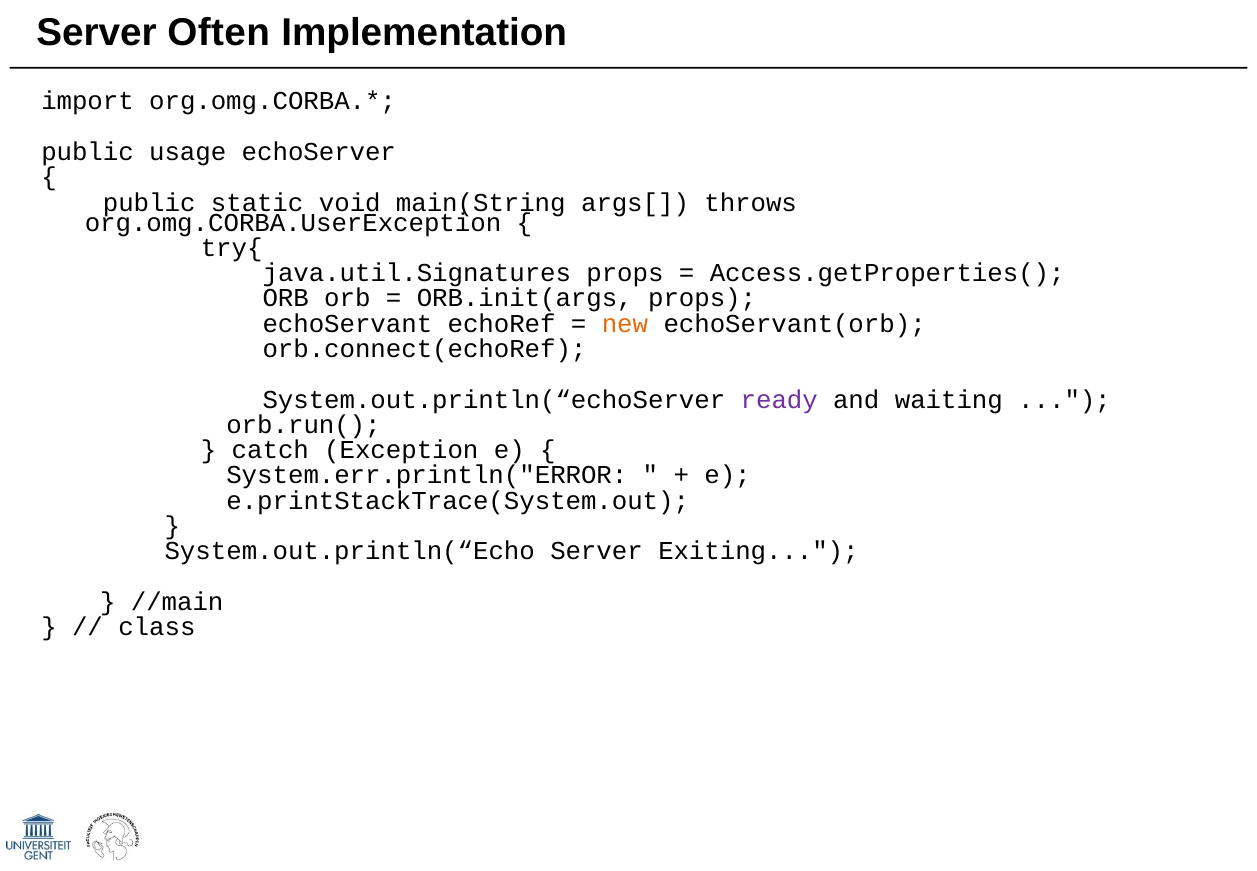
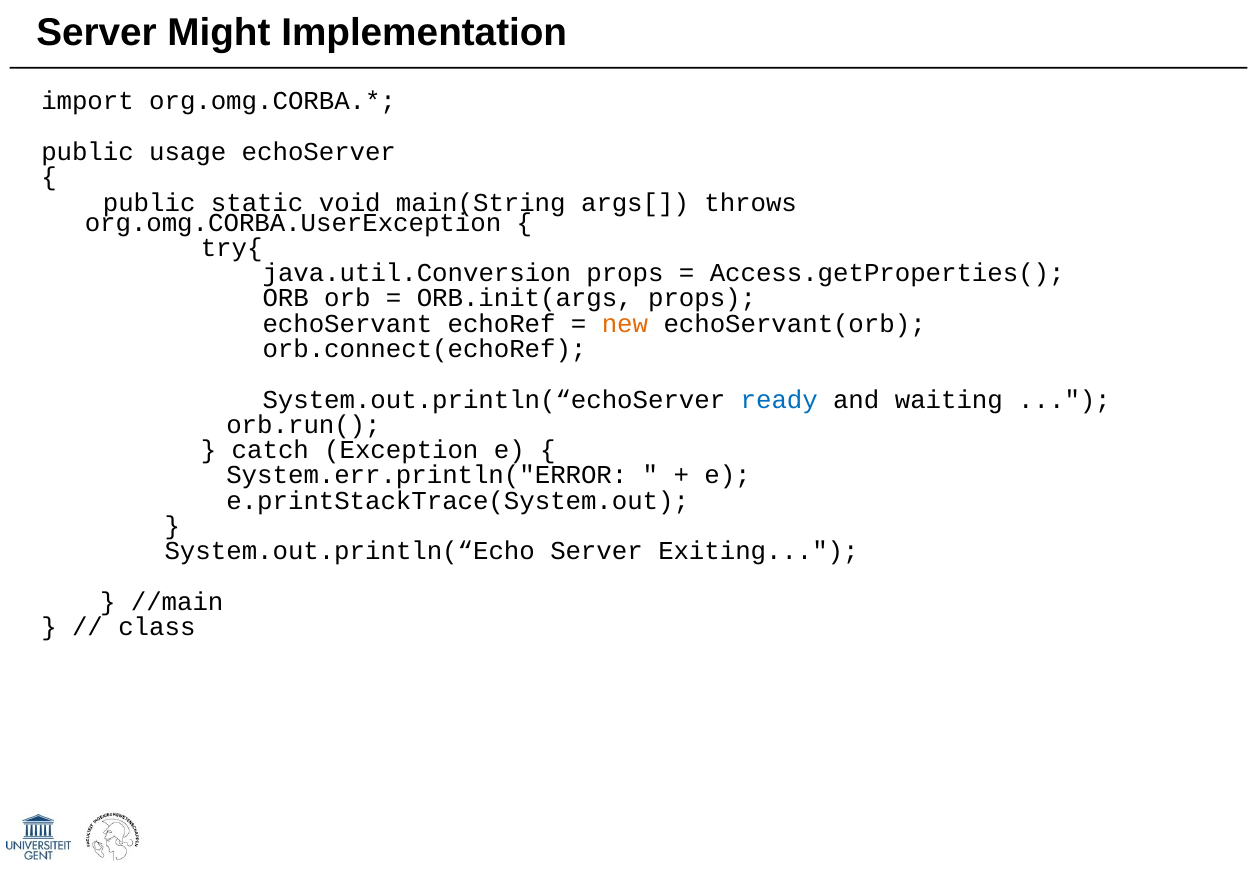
Often: Often -> Might (219, 33)
java.util.Signatures: java.util.Signatures -> java.util.Conversion (417, 273)
ready colour: purple -> blue (779, 399)
